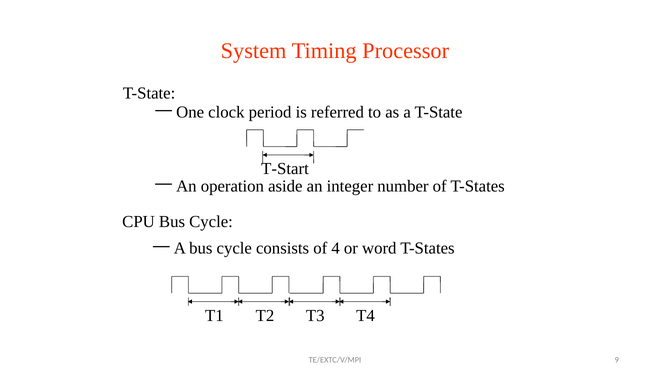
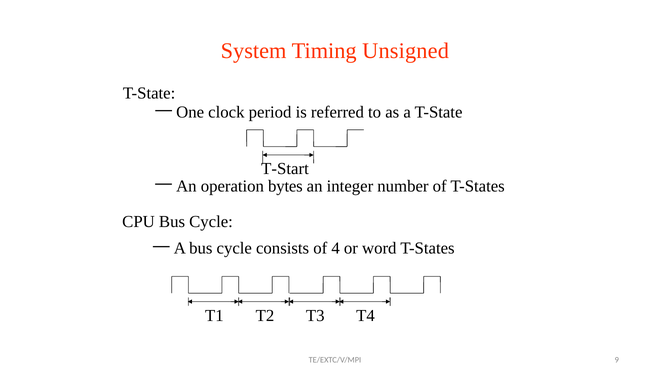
Processor: Processor -> Unsigned (406, 51)
aside: aside -> bytes (285, 186)
